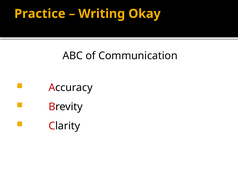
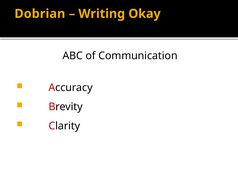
Practice: Practice -> Dobrian (40, 14)
